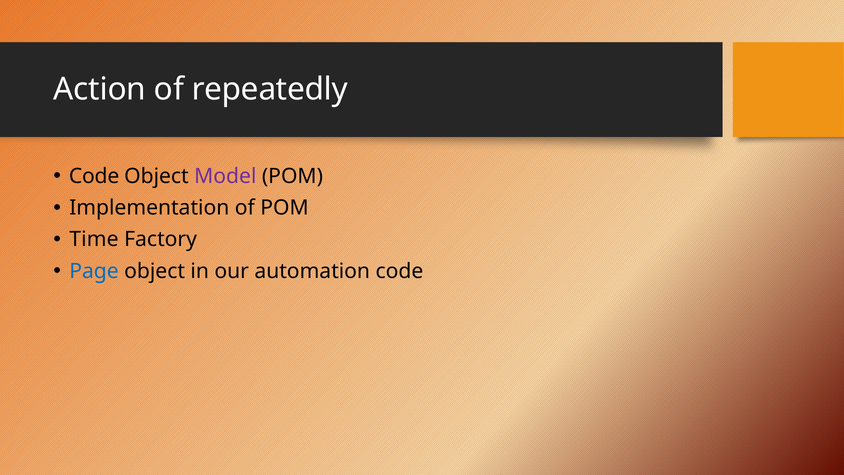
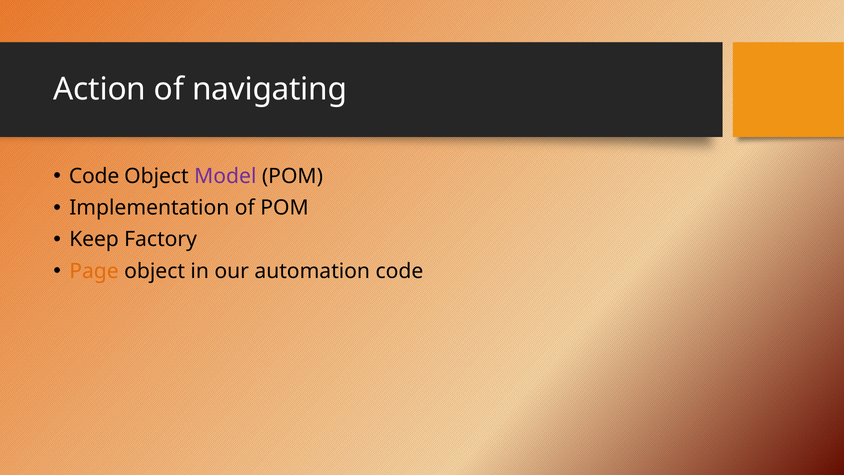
repeatedly: repeatedly -> navigating (270, 89)
Time: Time -> Keep (94, 239)
Page colour: blue -> orange (94, 271)
